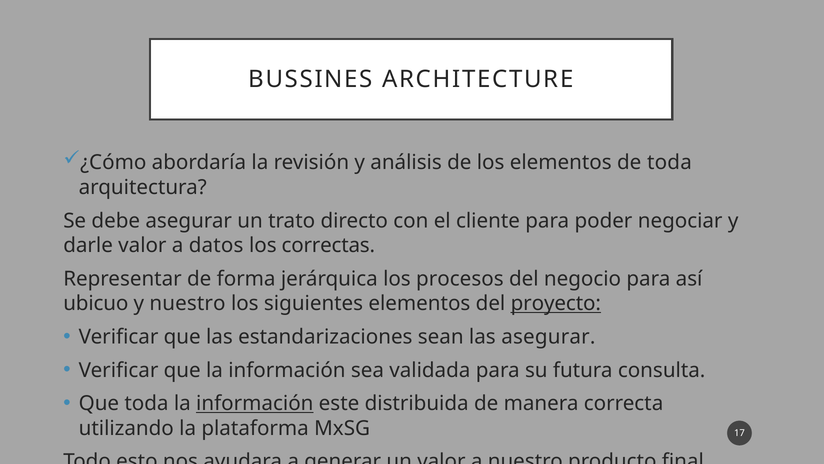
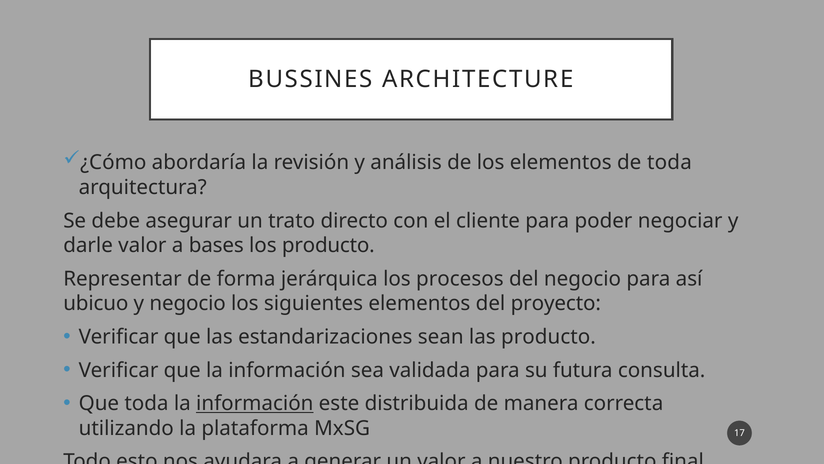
datos: datos -> bases (216, 245)
los correctas: correctas -> producto (328, 245)
y nuestro: nuestro -> negocio (188, 303)
proyecto underline: present -> none (556, 303)
las asegurar: asegurar -> producto (548, 337)
